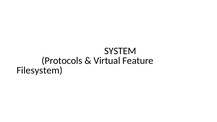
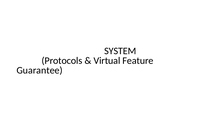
Filesystem: Filesystem -> Guarantee (40, 70)
